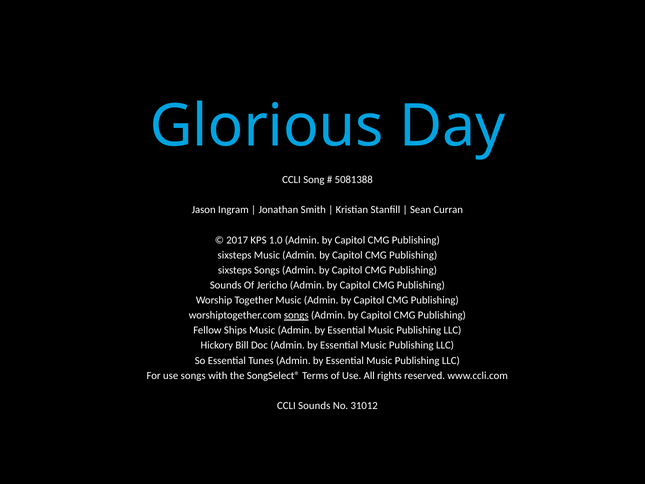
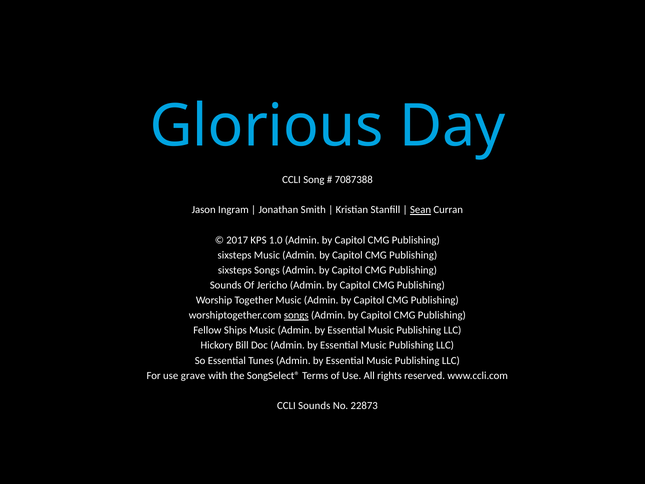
5081388: 5081388 -> 7087388 (354, 180)
Sean underline: none -> present (421, 210)
use songs: songs -> grave (193, 375)
31012: 31012 -> 22873 (364, 405)
